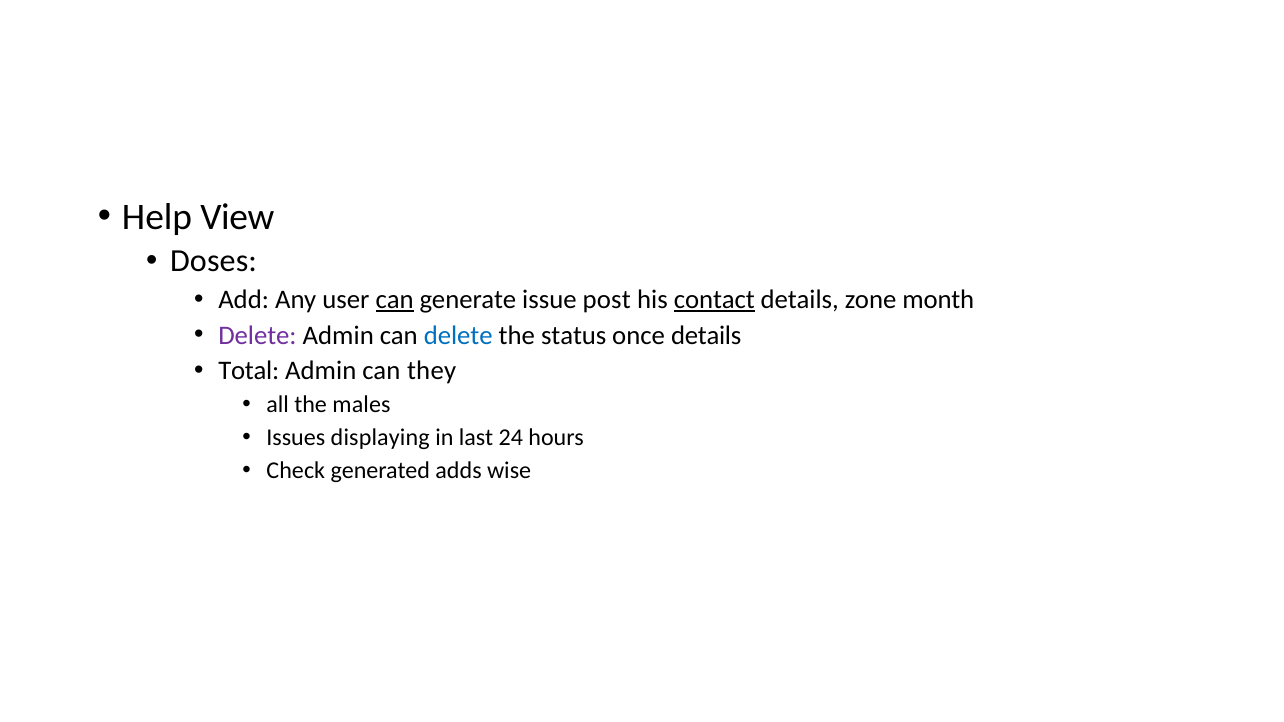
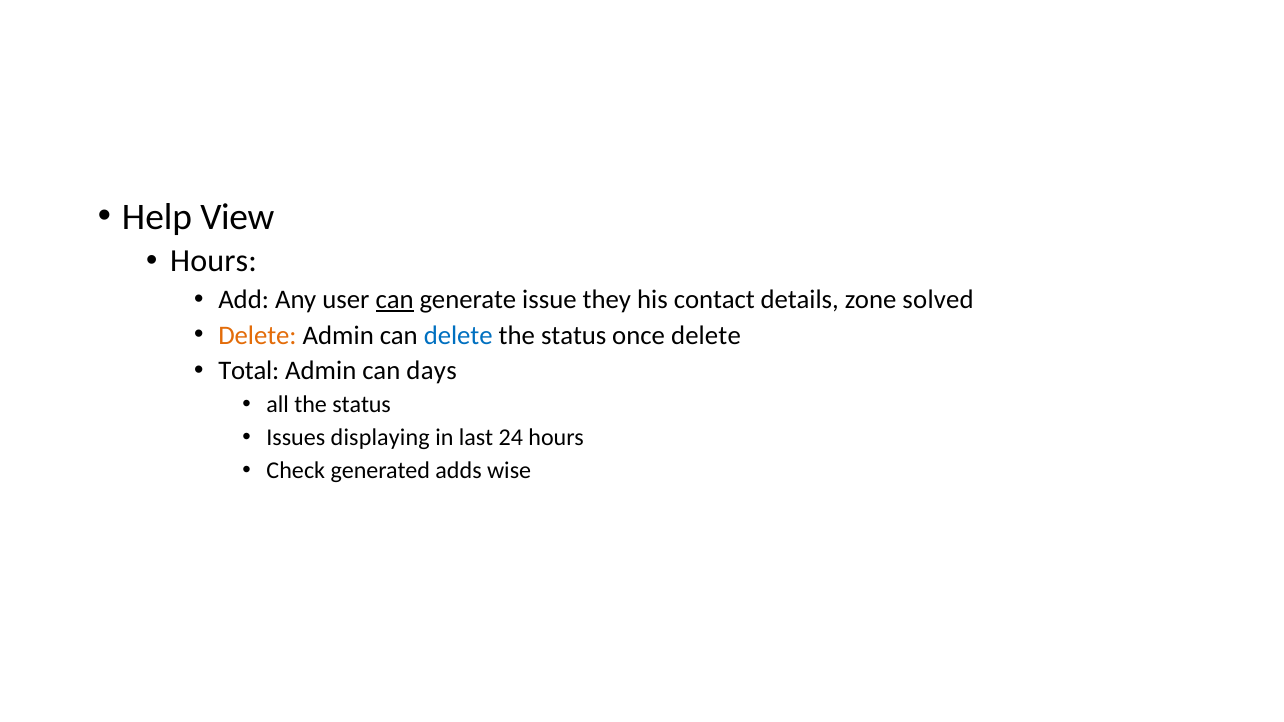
Doses: Doses -> Hours (214, 261)
post: post -> they (607, 300)
contact underline: present -> none (714, 300)
month: month -> solved (938, 300)
Delete colour: purple -> orange (257, 335)
once details: details -> delete (706, 335)
they: they -> days (432, 371)
all the males: males -> status (362, 405)
